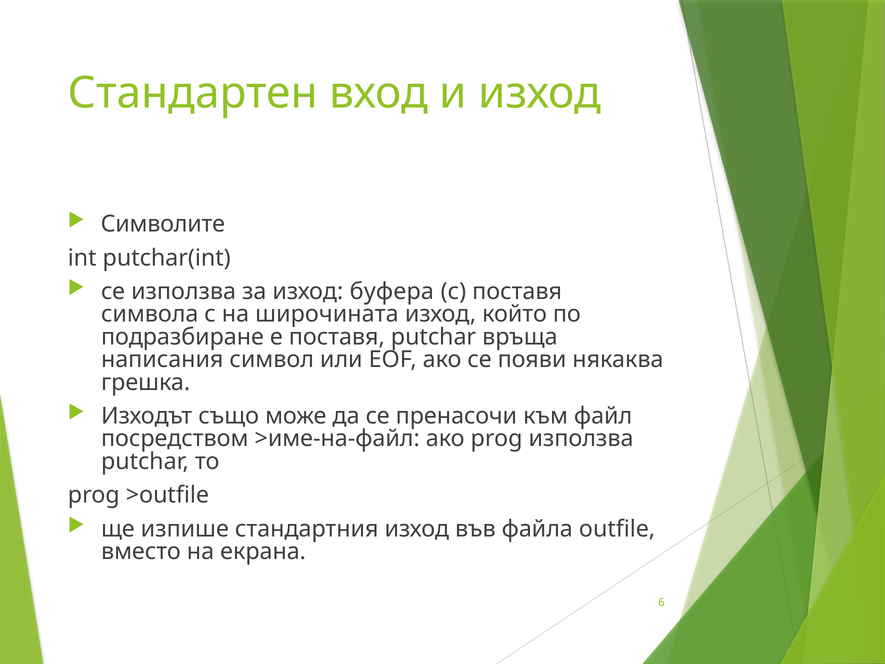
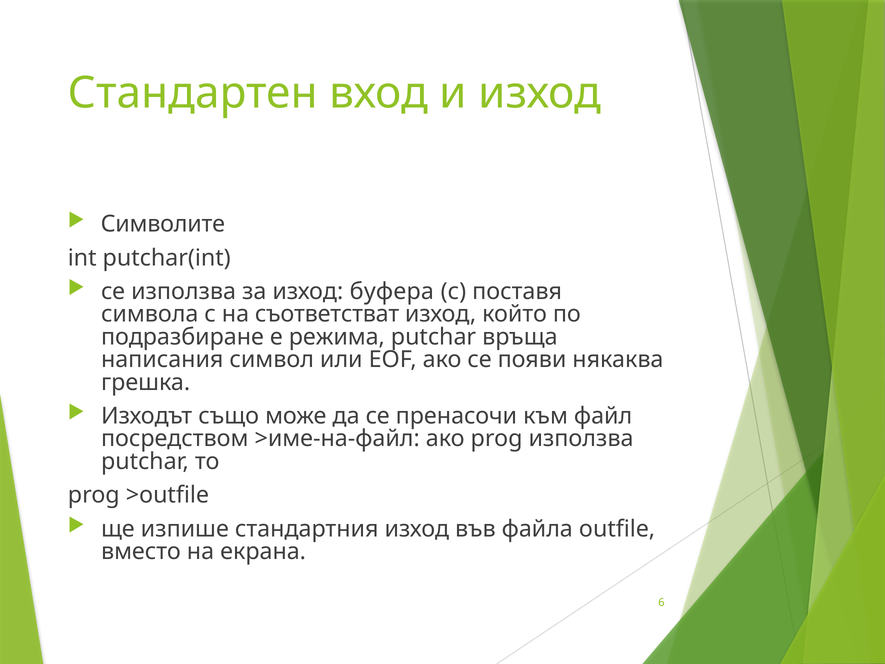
широчината: широчината -> съответстват (327, 314)
е поставя: поставя -> режима (337, 337)
